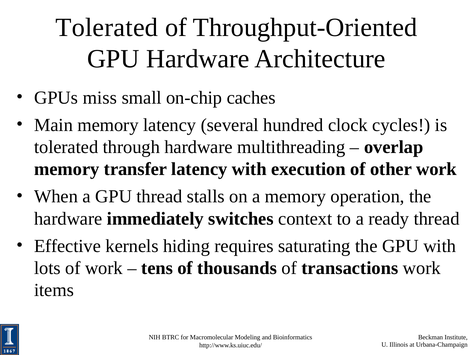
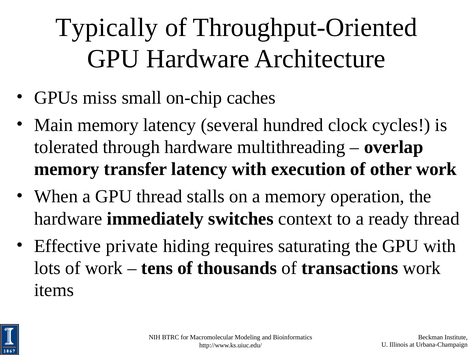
Tolerated: Tolerated -> Typically (107, 27)
kernels: kernels -> private (132, 246)
